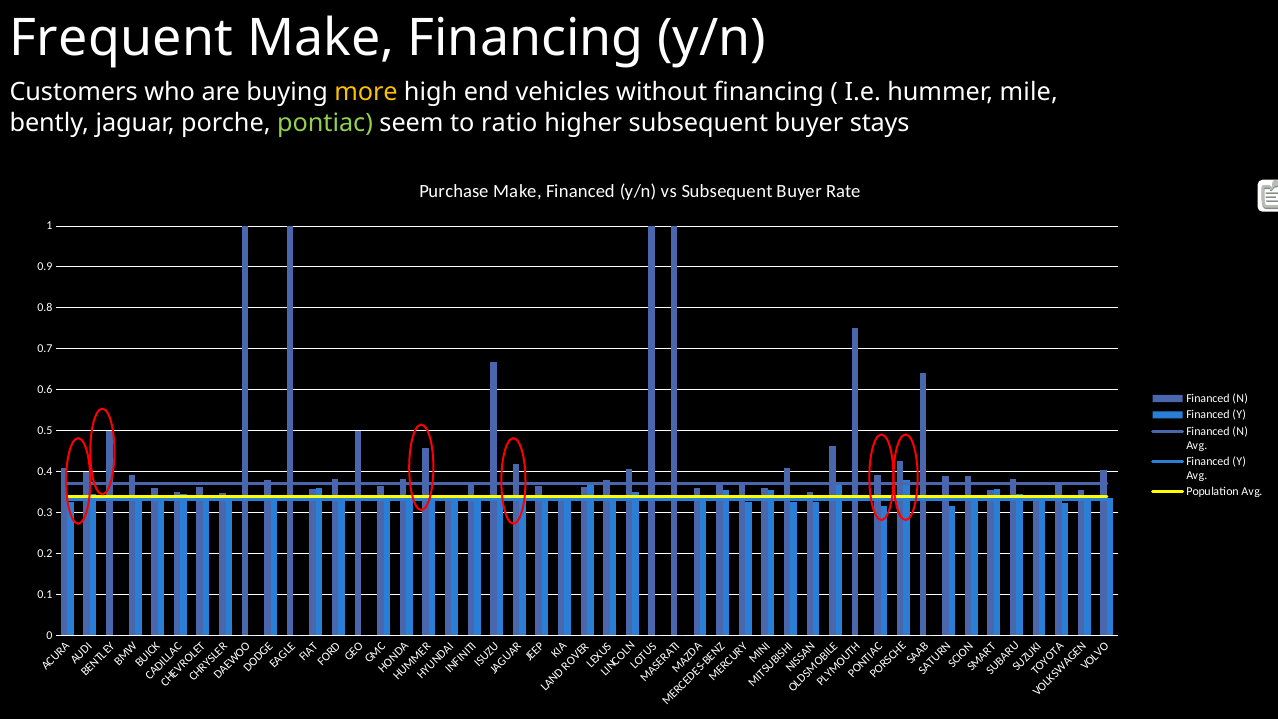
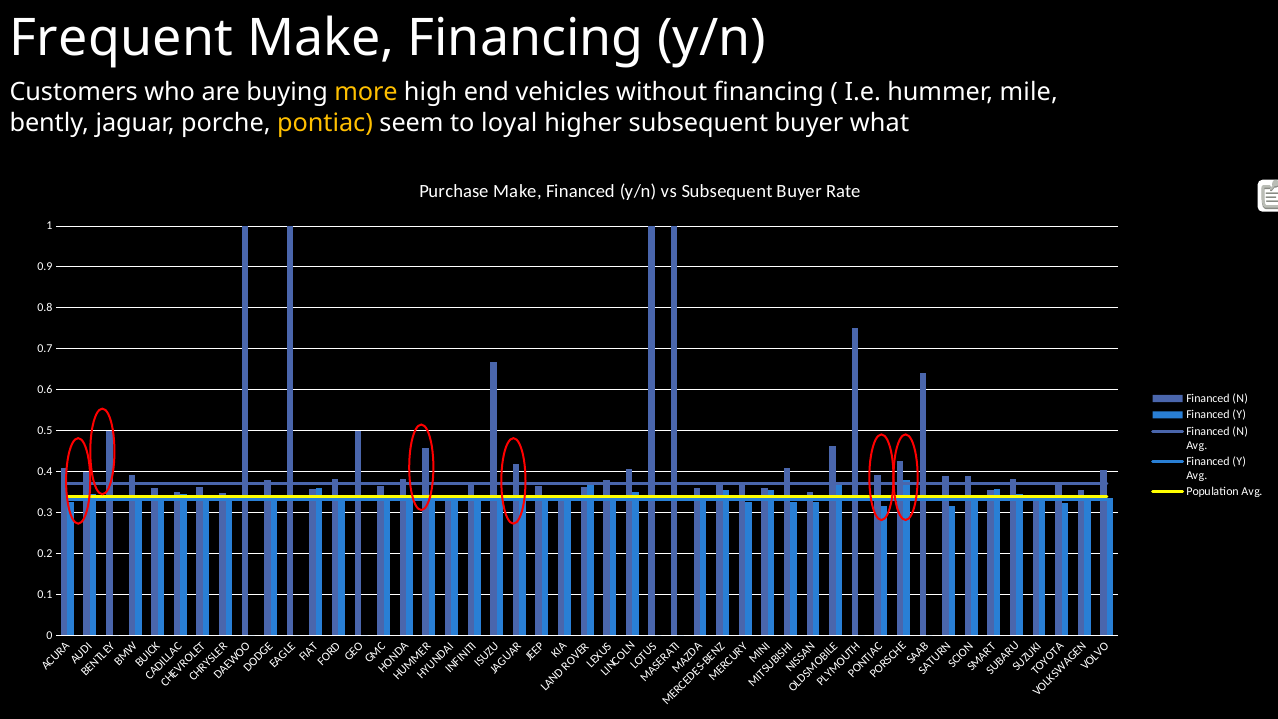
pontiac colour: light green -> yellow (325, 124)
ratio: ratio -> loyal (509, 124)
stays: stays -> what (880, 124)
